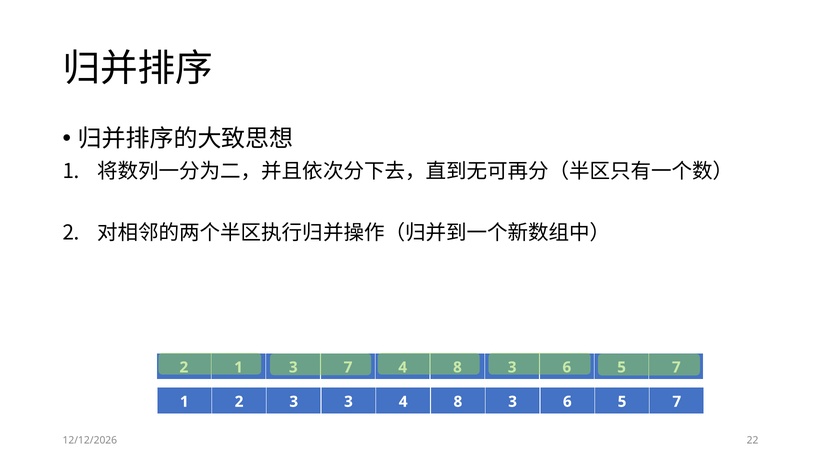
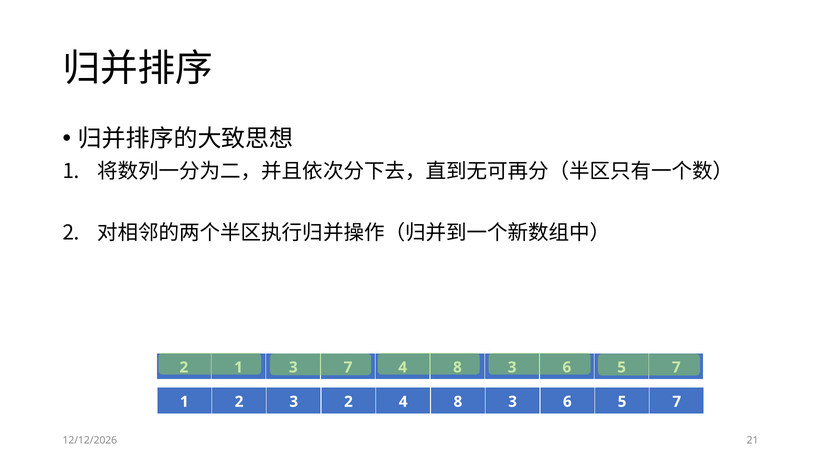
3 3: 3 -> 2 (348, 402)
22: 22 -> 21 (753, 440)
